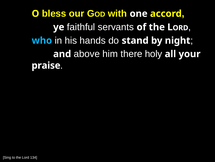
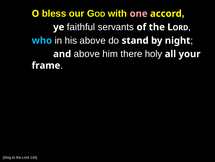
one colour: white -> pink (139, 14)
his hands: hands -> above (93, 40)
praise: praise -> frame (46, 65)
